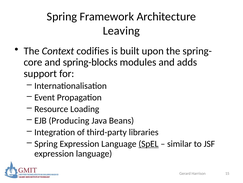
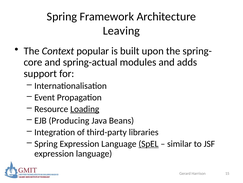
codifies: codifies -> popular (93, 51)
spring-blocks: spring-blocks -> spring-actual (90, 62)
Loading underline: none -> present (85, 109)
